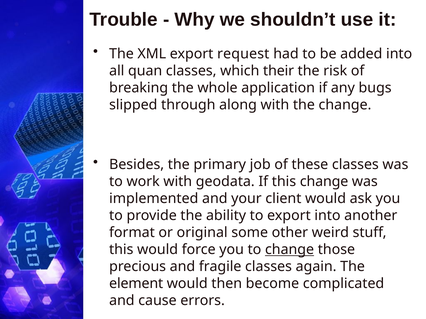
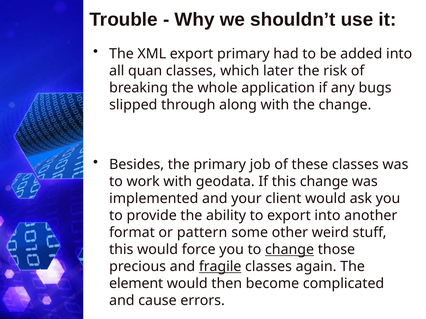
export request: request -> primary (243, 54)
their: their -> later (278, 71)
original: original -> pattern (202, 233)
fragile underline: none -> present (220, 267)
